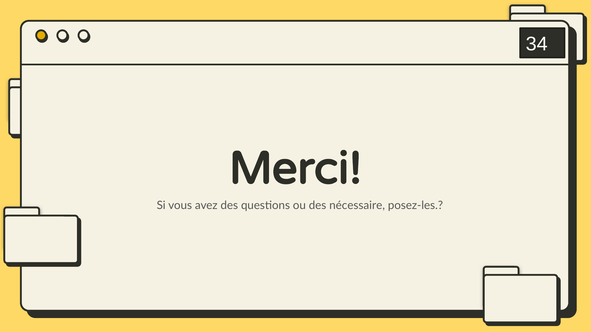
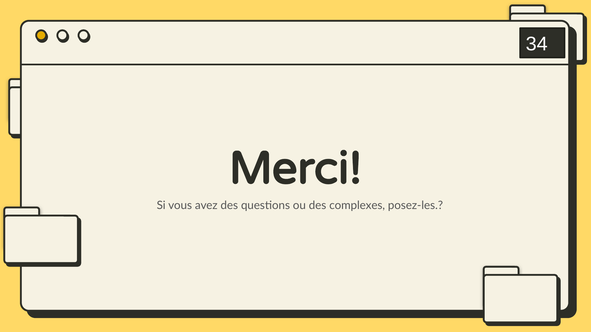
nécessaire: nécessaire -> complexes (357, 206)
